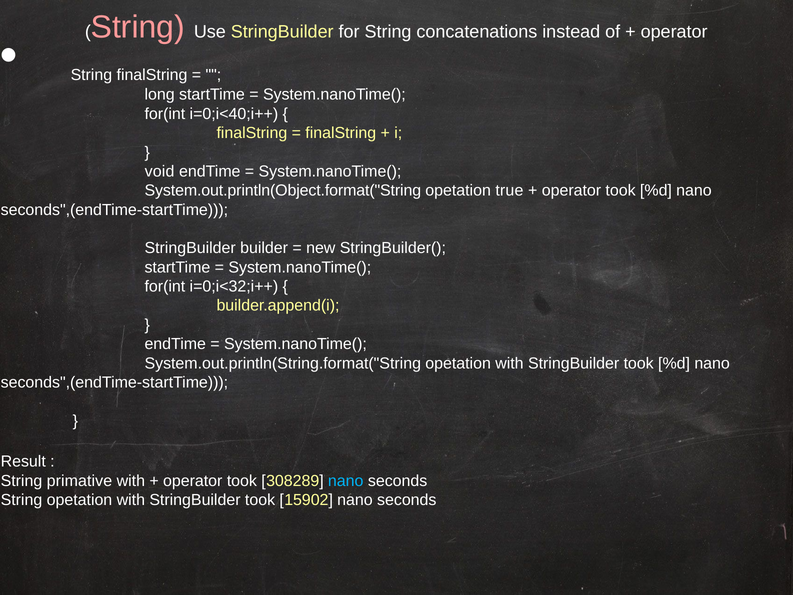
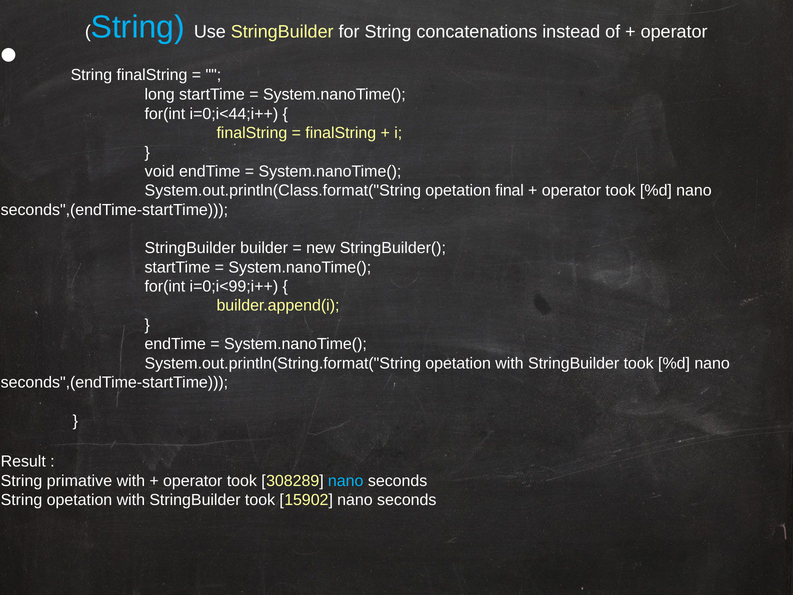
String colour: pink -> light blue (138, 27)
i=0;i<40;i++: i=0;i<40;i++ -> i=0;i<44;i++ (234, 114)
System.out.println(Object.format("String: System.out.println(Object.format("String -> System.out.println(Class.format("String (283, 191)
true: true -> final (510, 191)
i=0;i<32;i++: i=0;i<32;i++ -> i=0;i<99;i++ (234, 286)
